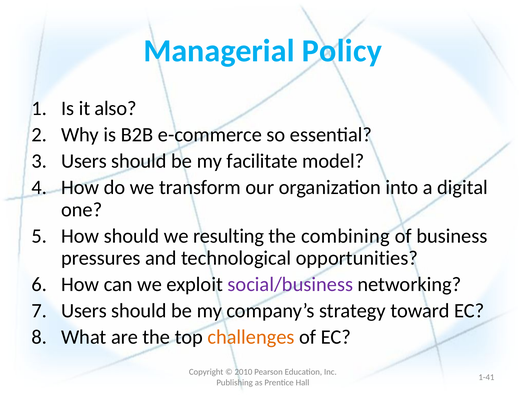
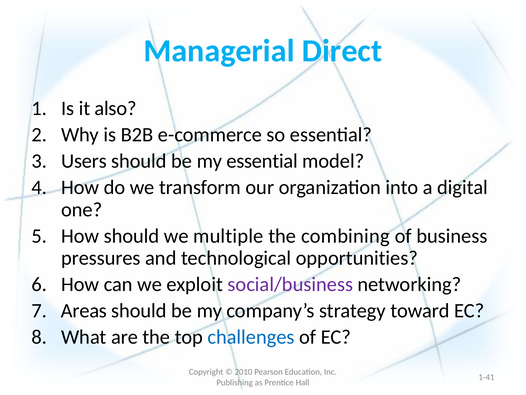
Policy: Policy -> Direct (342, 51)
my facilitate: facilitate -> essential (262, 161)
resulting: resulting -> multiple (228, 236)
Users: Users -> Areas (84, 310)
challenges colour: orange -> blue (251, 337)
